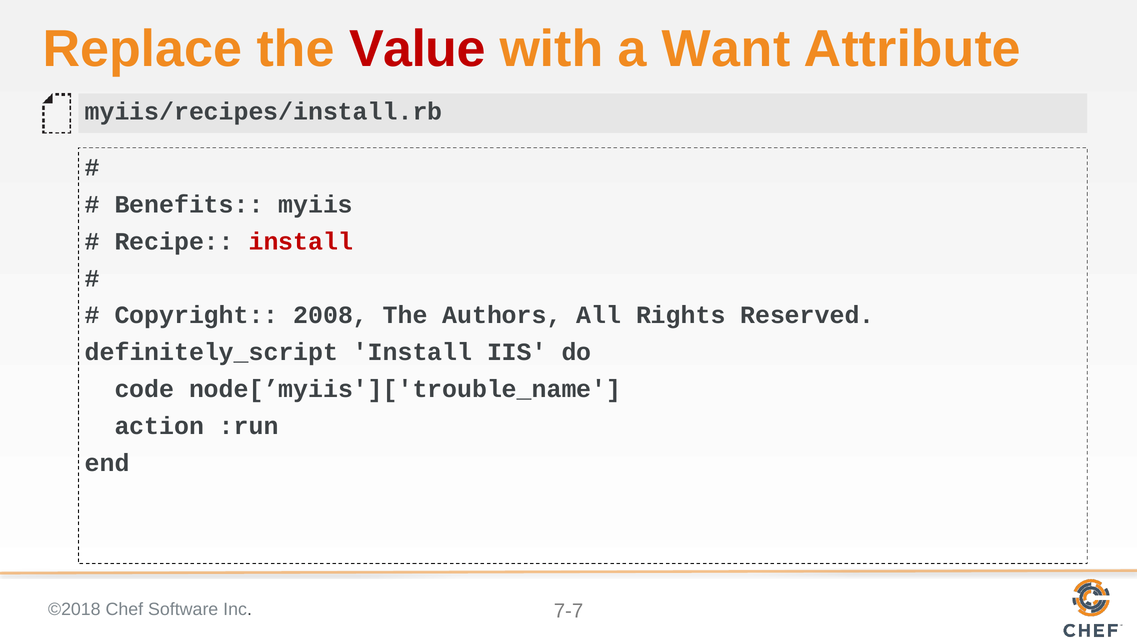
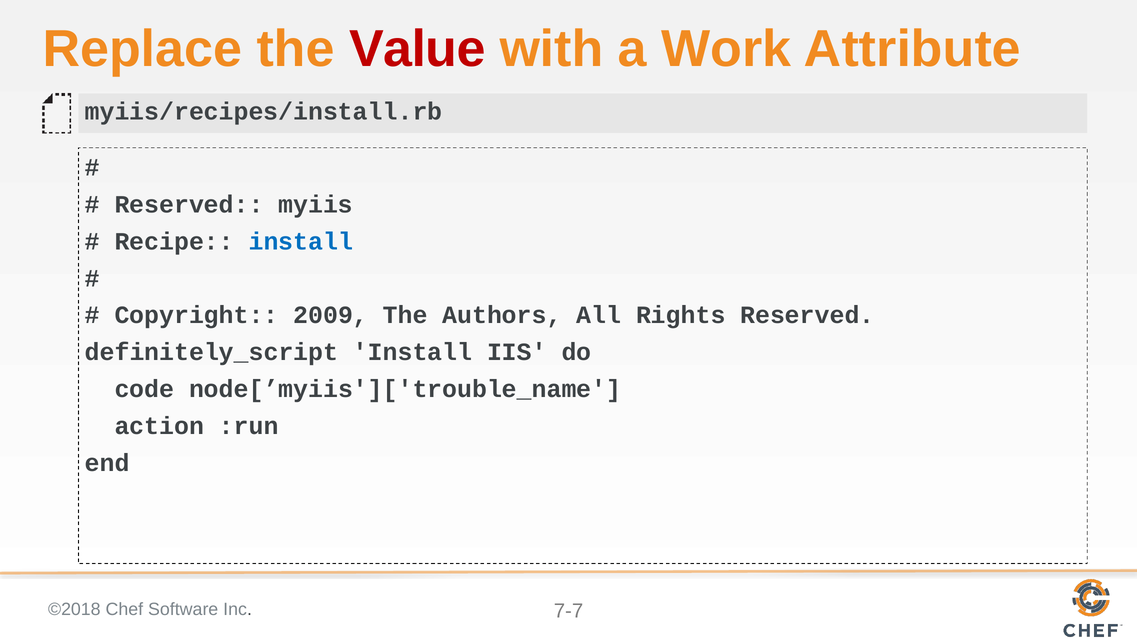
Want: Want -> Work (726, 49)
Benefits: Benefits -> Reserved (189, 205)
install colour: red -> blue (301, 242)
2008: 2008 -> 2009 (331, 316)
